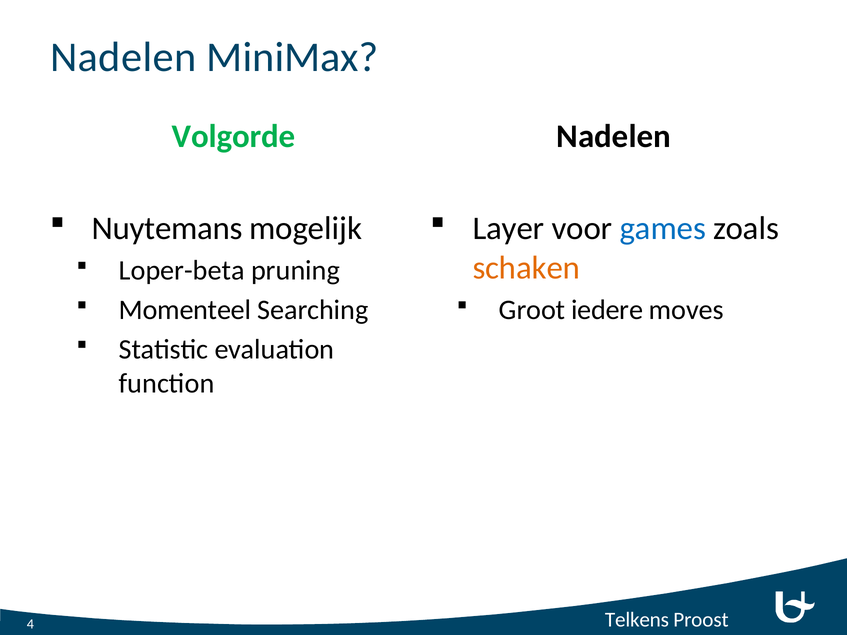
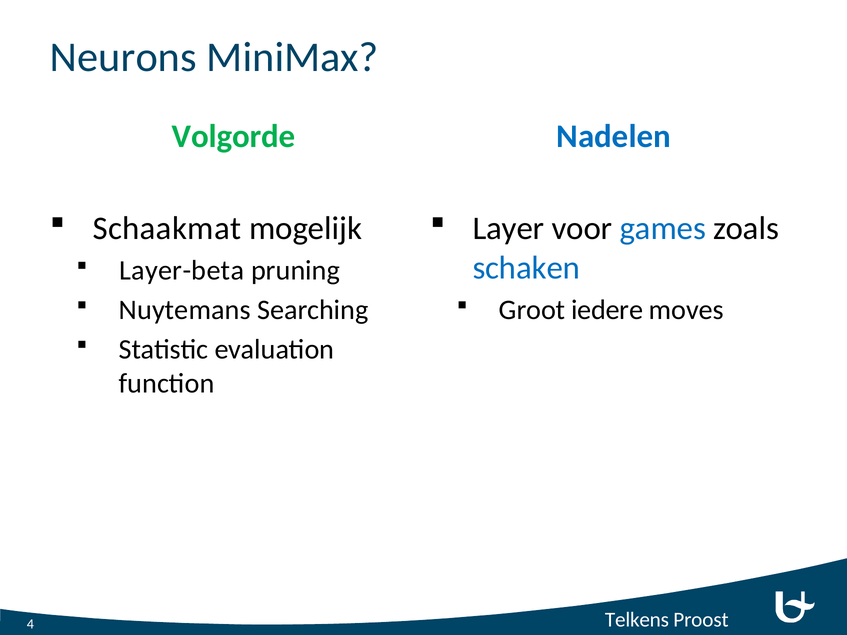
Nadelen: Nadelen -> Neurons (123, 57)
Nadelen colour: black -> blue (614, 136)
Nuytemans: Nuytemans -> Schaakmat (167, 229)
schaken colour: orange -> blue (526, 268)
Loper-beta: Loper-beta -> Layer-beta (182, 271)
Momenteel: Momenteel -> Nuytemans (185, 310)
